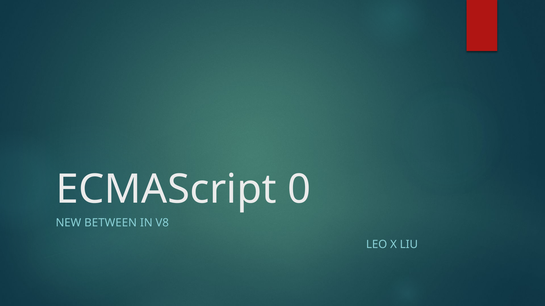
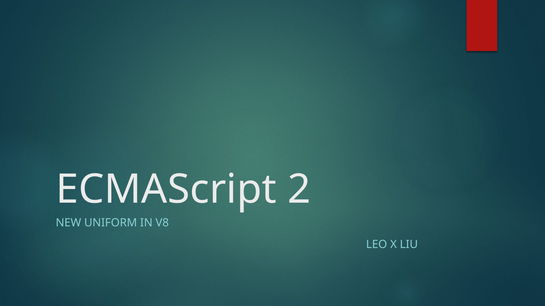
0: 0 -> 2 (299, 190)
BETWEEN: BETWEEN -> UNIFORM (111, 223)
